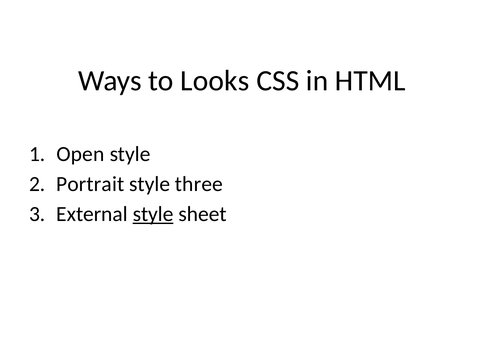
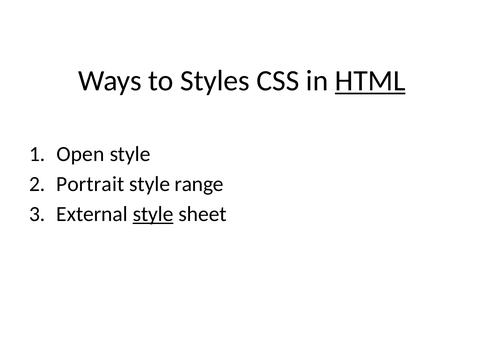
Looks: Looks -> Styles (215, 81)
HTML underline: none -> present (370, 81)
three: three -> range (199, 184)
